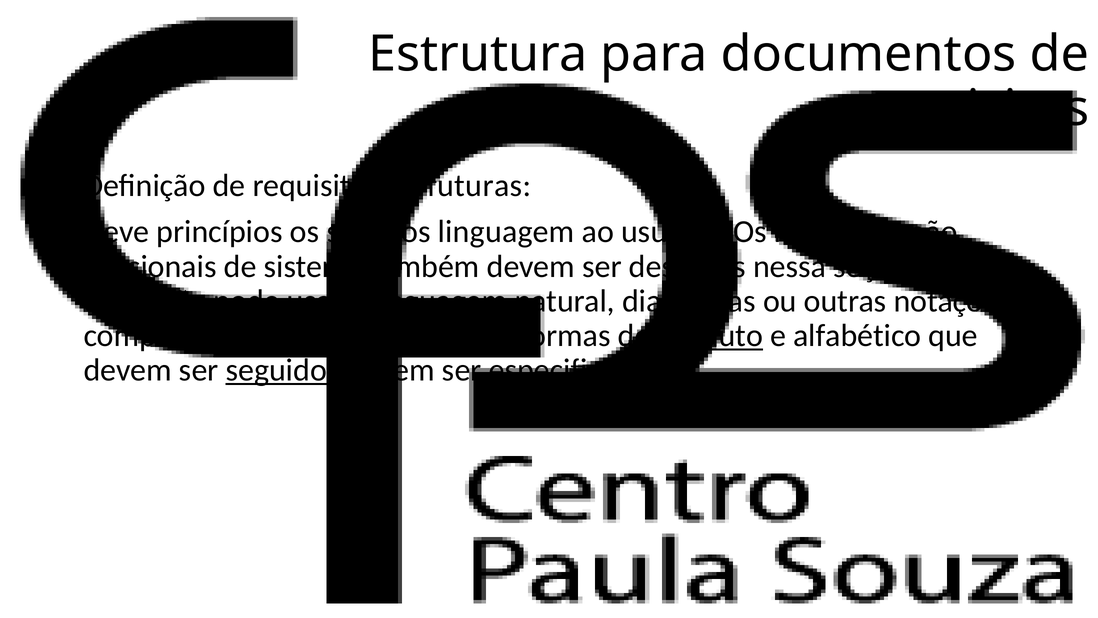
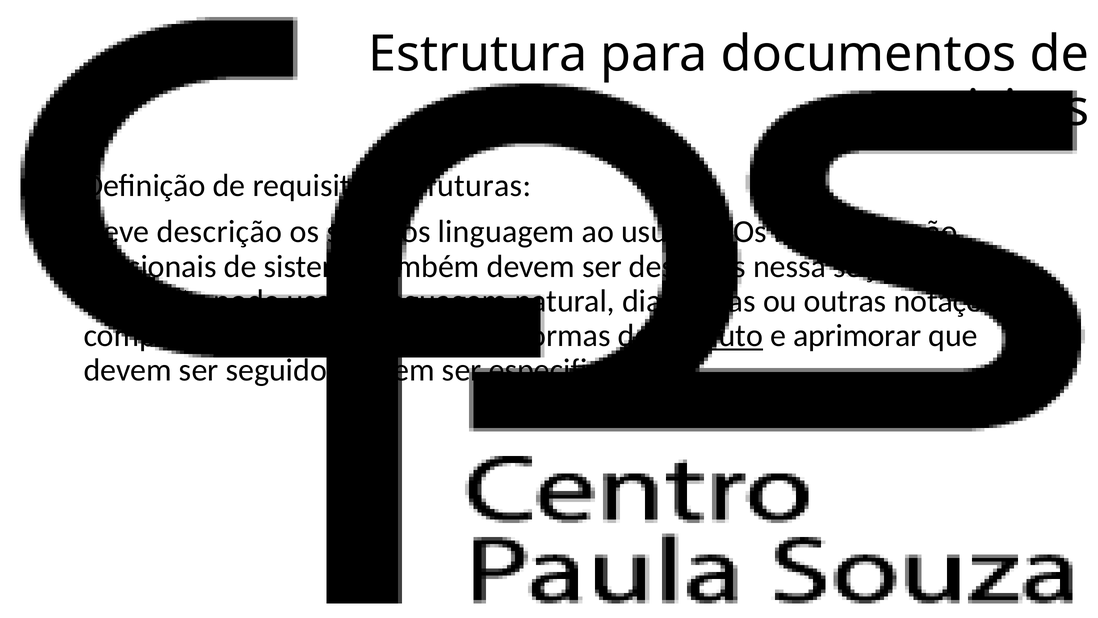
Deve princípios: princípios -> descrição (219, 232)
alfabético: alfabético -> aprimorar (857, 335)
seguidos underline: present -> none (283, 370)
